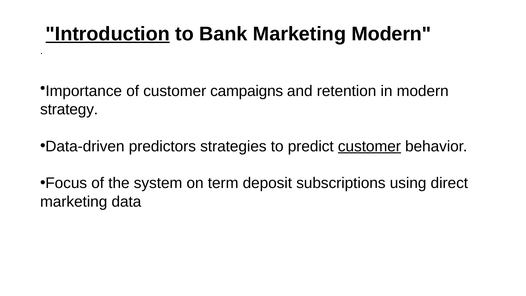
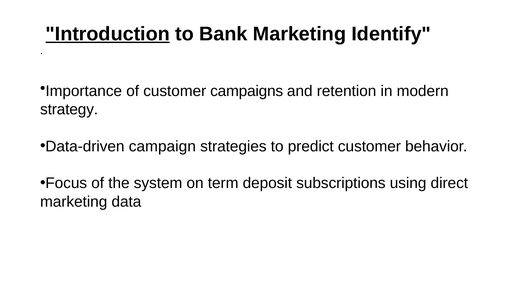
Marketing Modern: Modern -> Identify (391, 34)
predictors: predictors -> campaign (162, 146)
customer underline: present -> none (369, 146)
